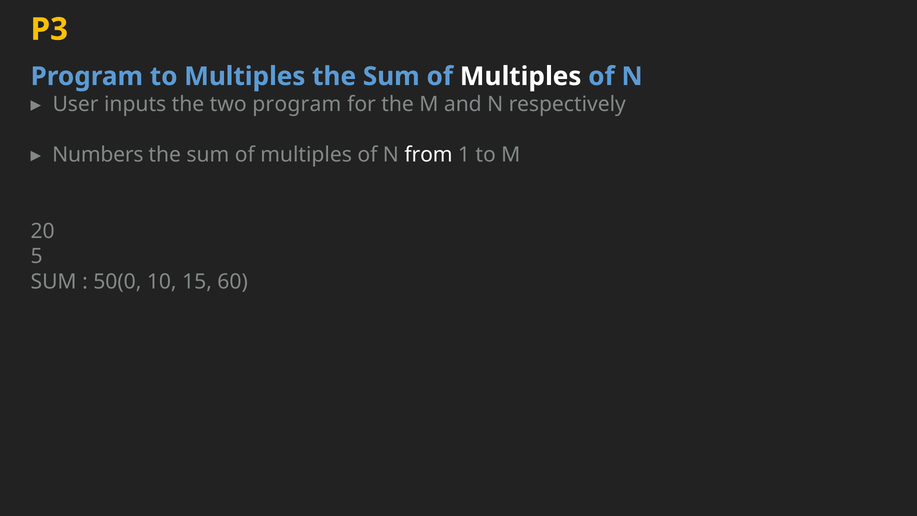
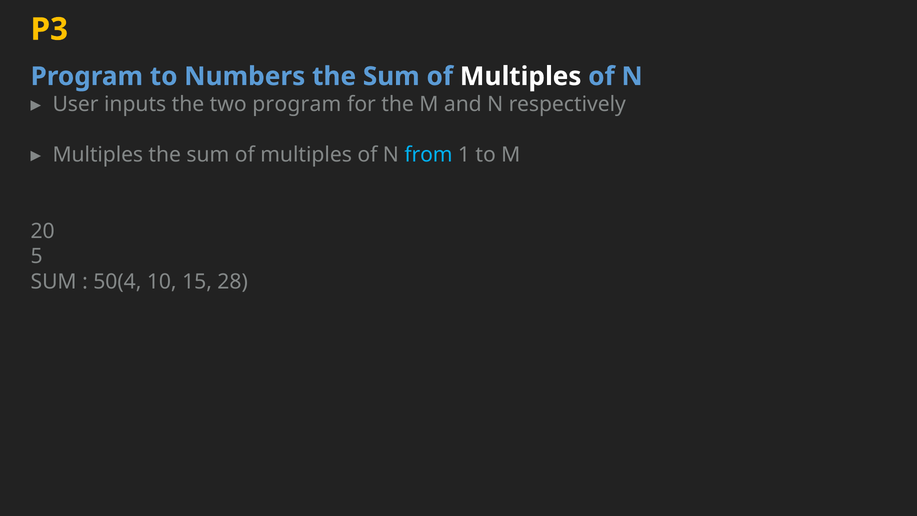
to Multiples: Multiples -> Numbers (245, 76)
Numbers: Numbers -> Multiples (98, 155)
from colour: white -> light blue (428, 155)
50(0: 50(0 -> 50(4 (117, 282)
60: 60 -> 28 (233, 282)
